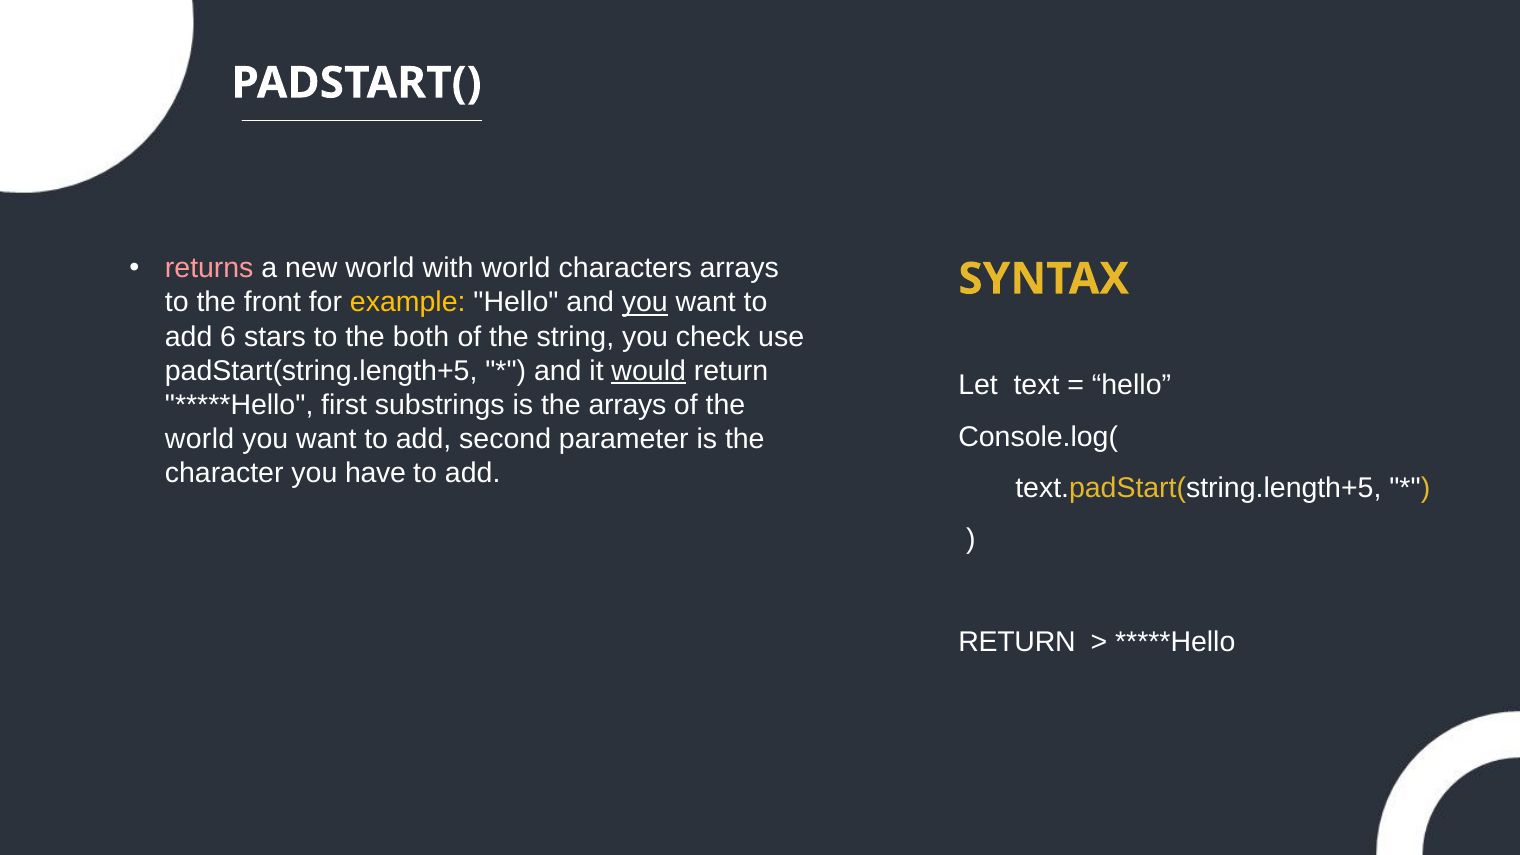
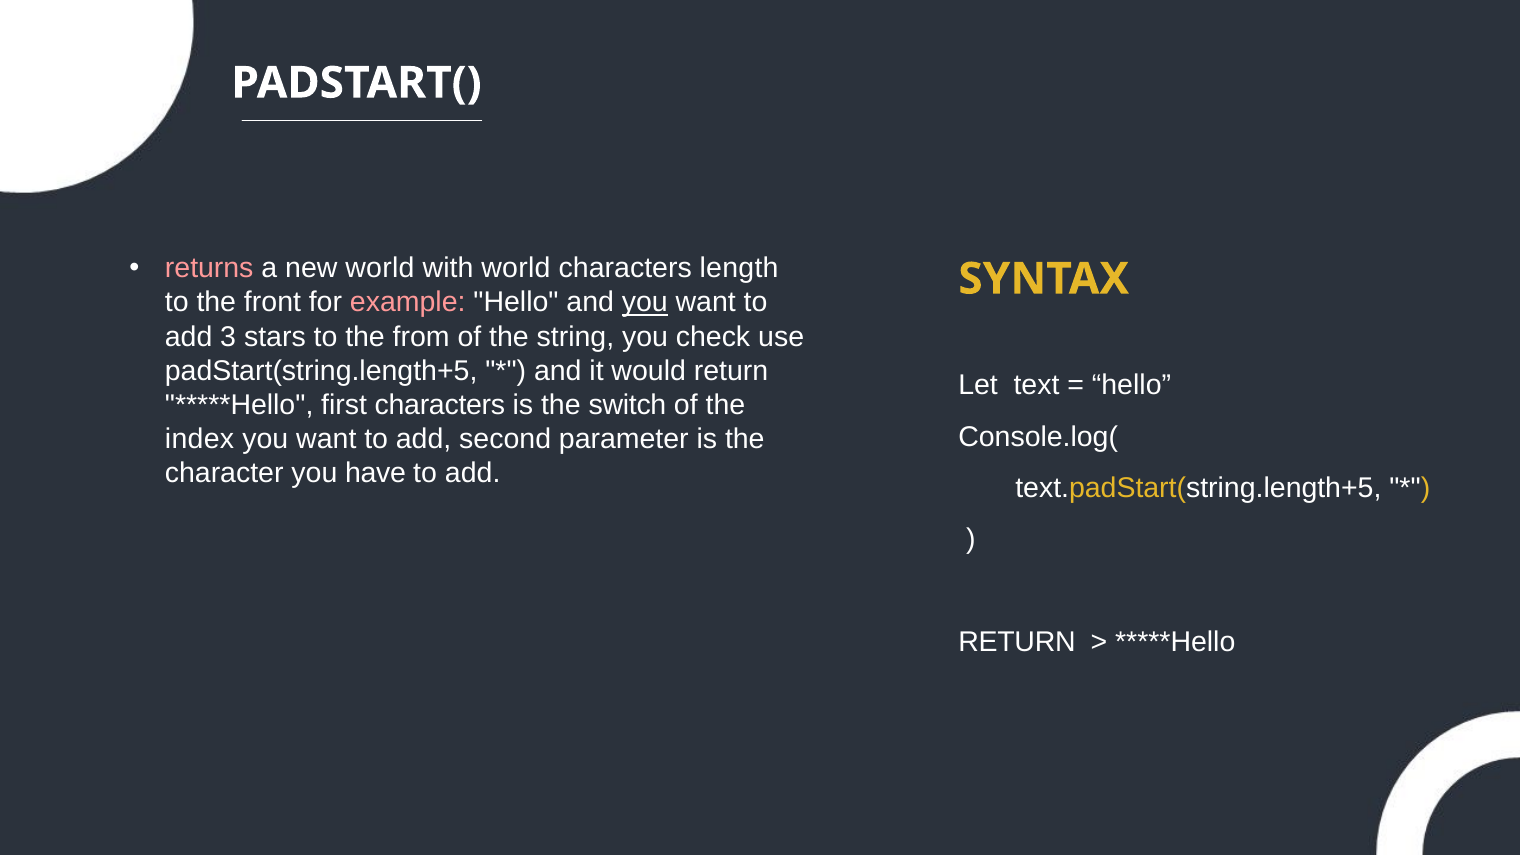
characters arrays: arrays -> length (739, 268)
example colour: yellow -> pink (408, 303)
6: 6 -> 3 (228, 337)
both: both -> from (421, 337)
would underline: present -> none (649, 371)
first substrings: substrings -> characters (440, 405)
the arrays: arrays -> switch (627, 405)
world: world -> index (200, 439)
